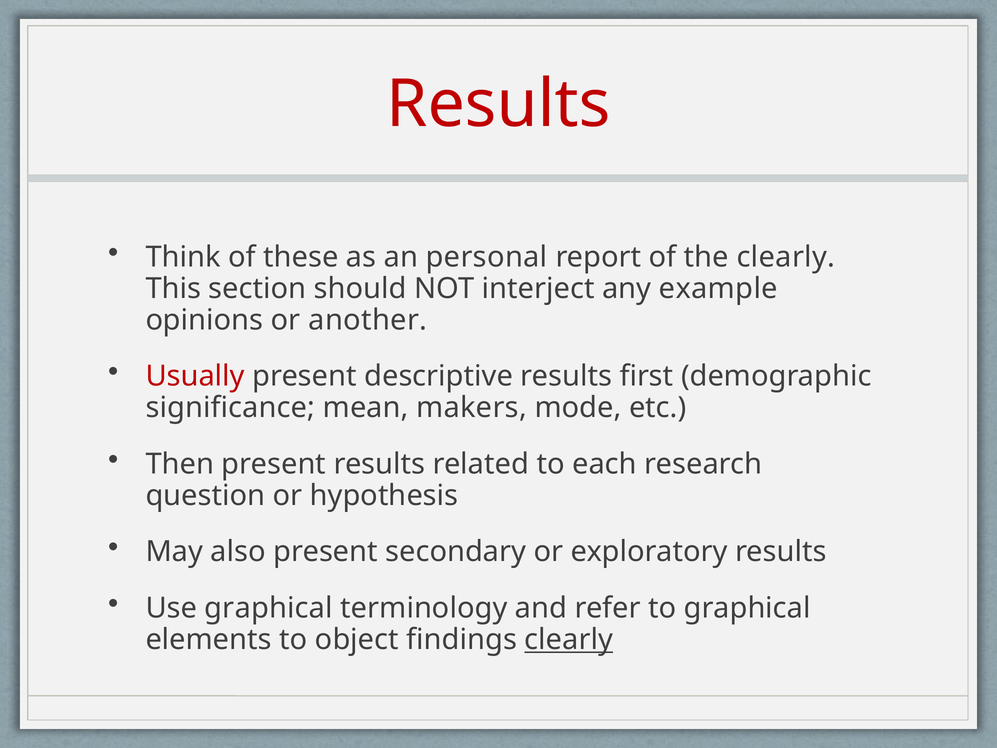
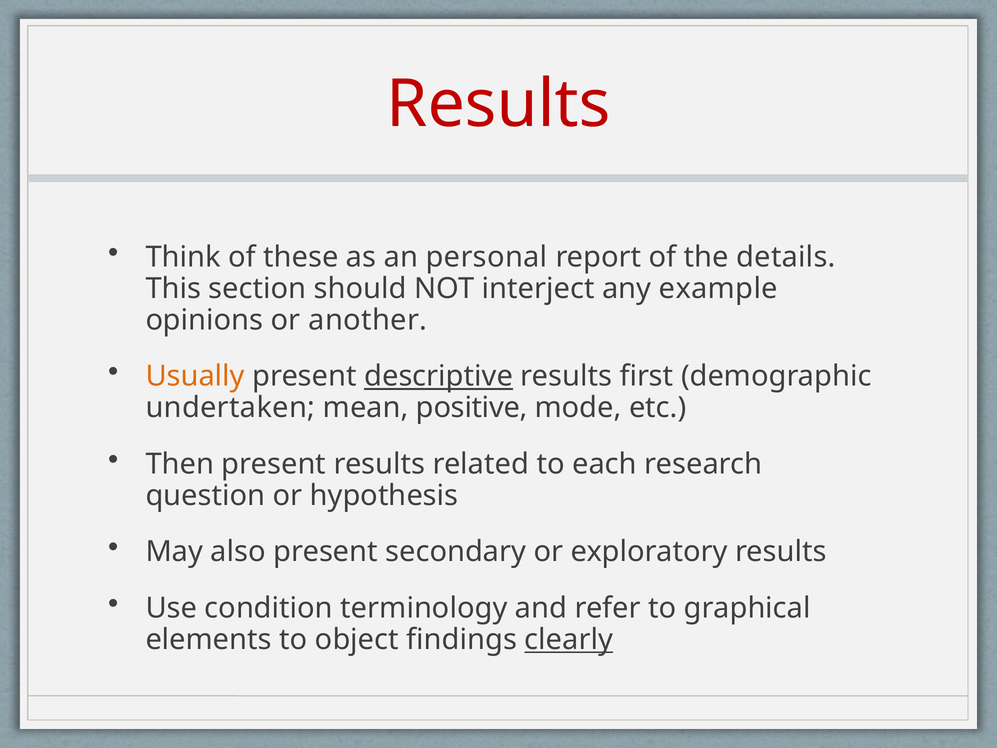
the clearly: clearly -> details (786, 257)
Usually colour: red -> orange (195, 376)
descriptive underline: none -> present (439, 376)
significance: significance -> undertaken (230, 408)
makers: makers -> positive (472, 408)
Use graphical: graphical -> condition (269, 608)
